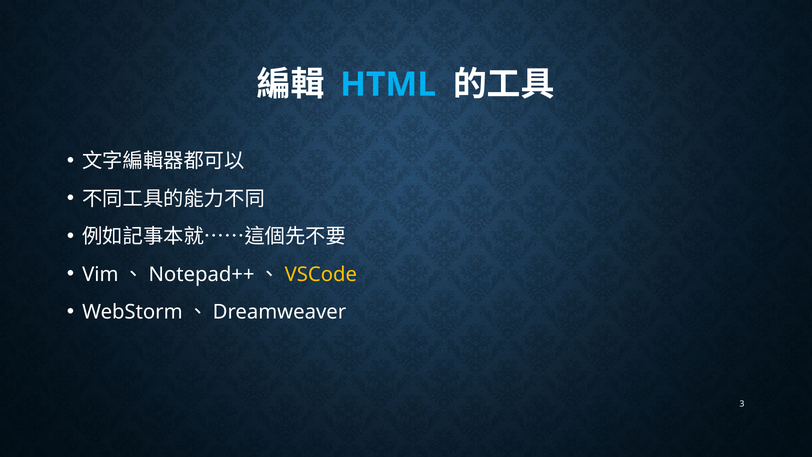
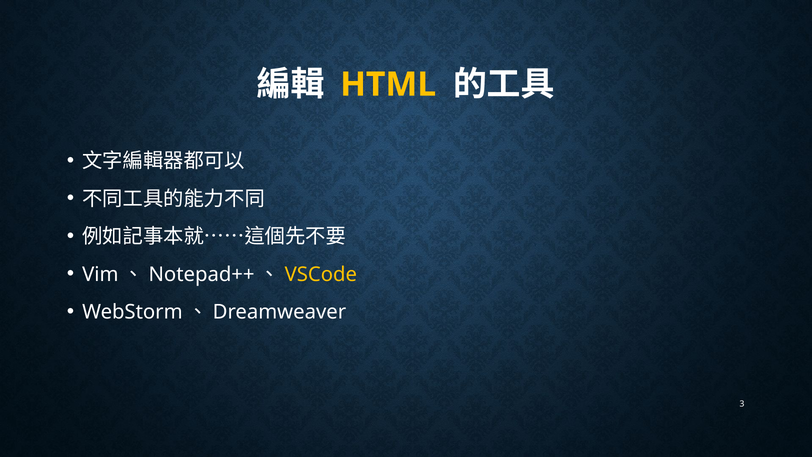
HTML colour: light blue -> yellow (388, 85)
